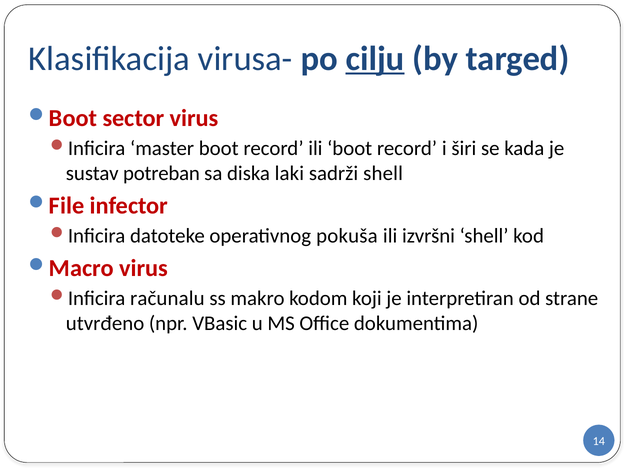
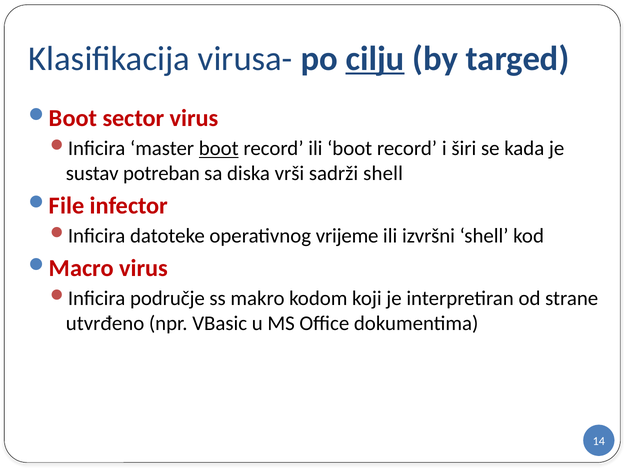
boot underline: none -> present (219, 148)
laki: laki -> vrši (289, 173)
pokuša: pokuša -> vrijeme (347, 236)
računalu: računalu -> područje (167, 298)
